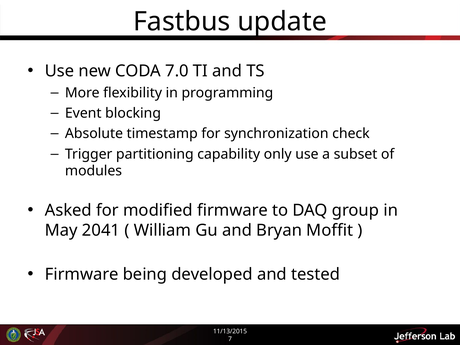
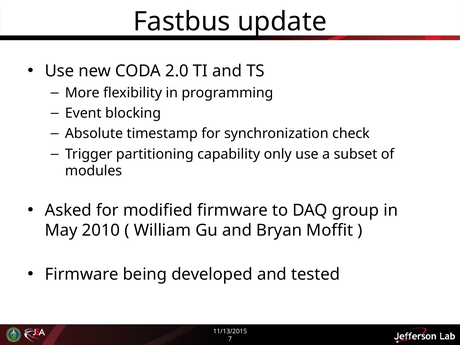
7.0: 7.0 -> 2.0 (177, 71)
2041: 2041 -> 2010 (101, 230)
